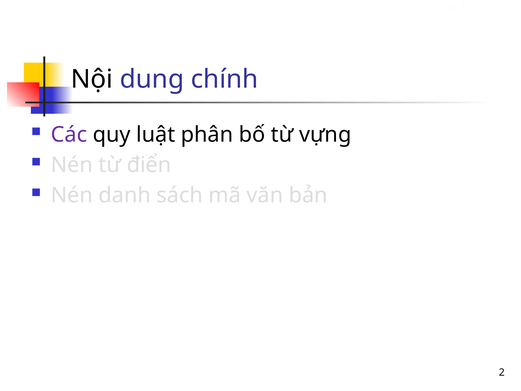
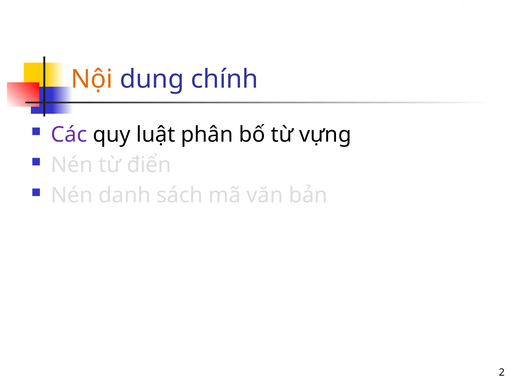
Nội colour: black -> orange (92, 79)
